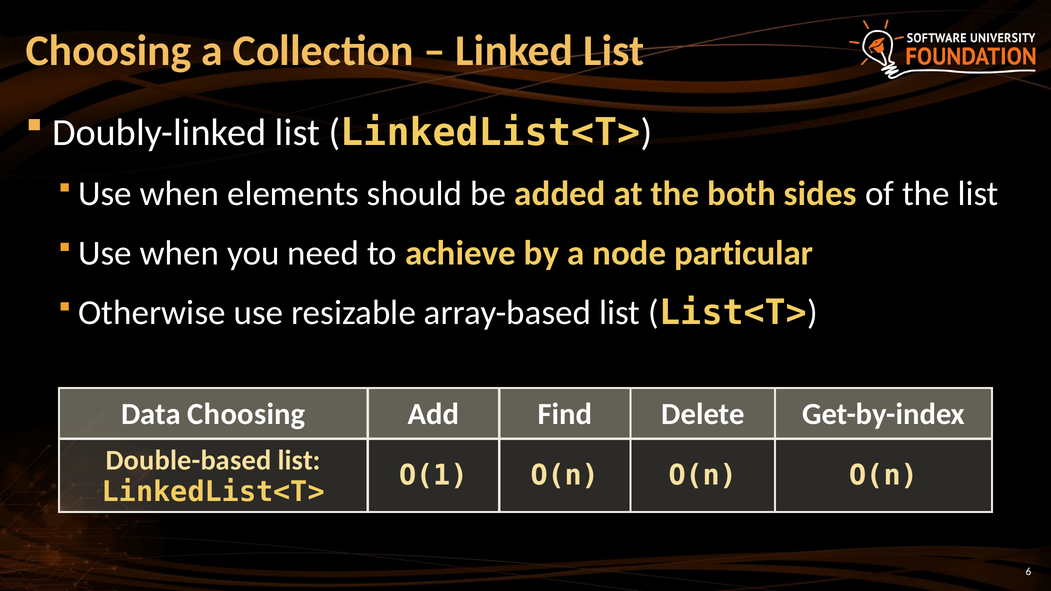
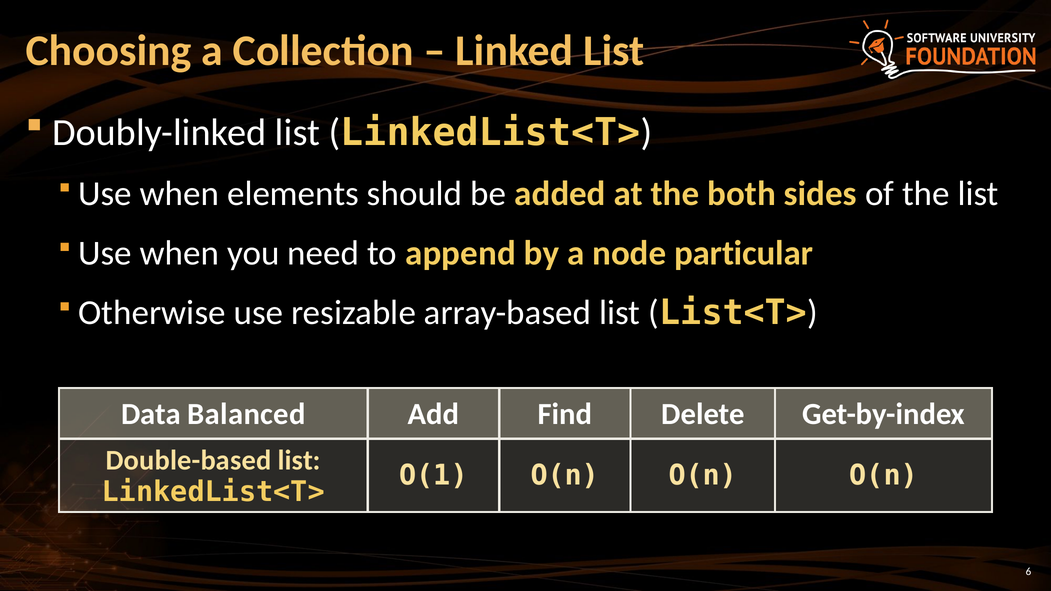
achieve: achieve -> append (460, 253)
Data Choosing: Choosing -> Balanced (246, 414)
